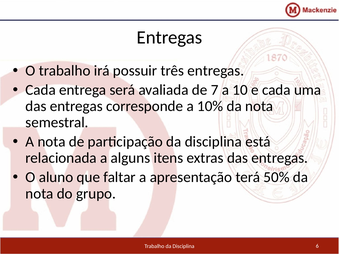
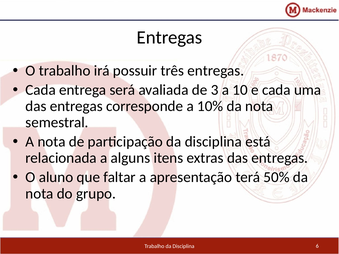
7: 7 -> 3 (215, 90)
